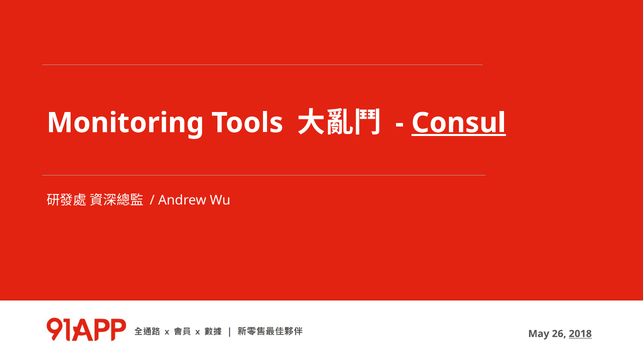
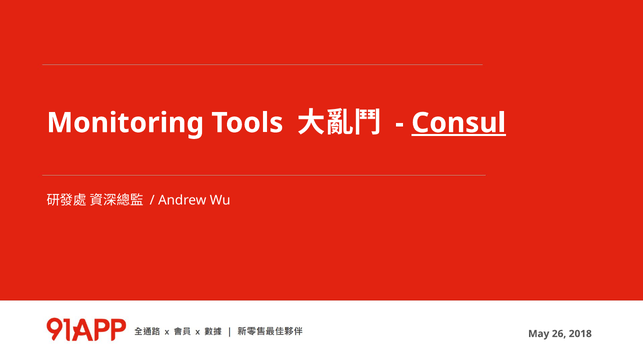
2018 underline: present -> none (580, 333)
